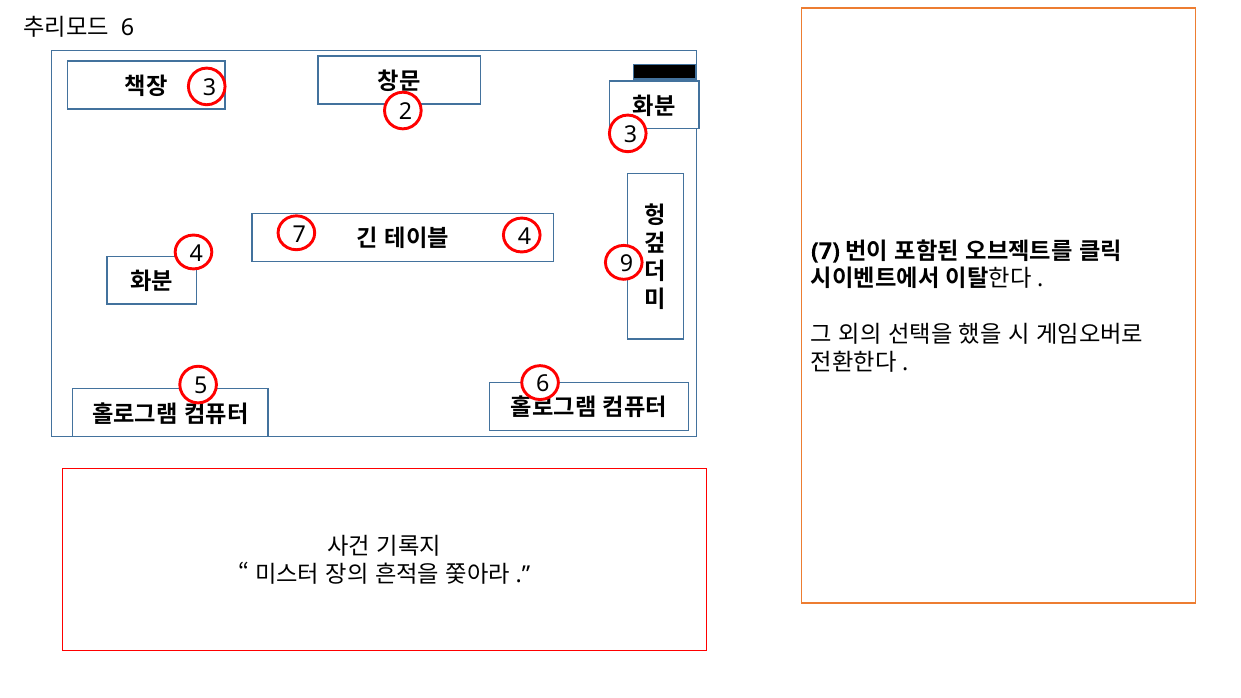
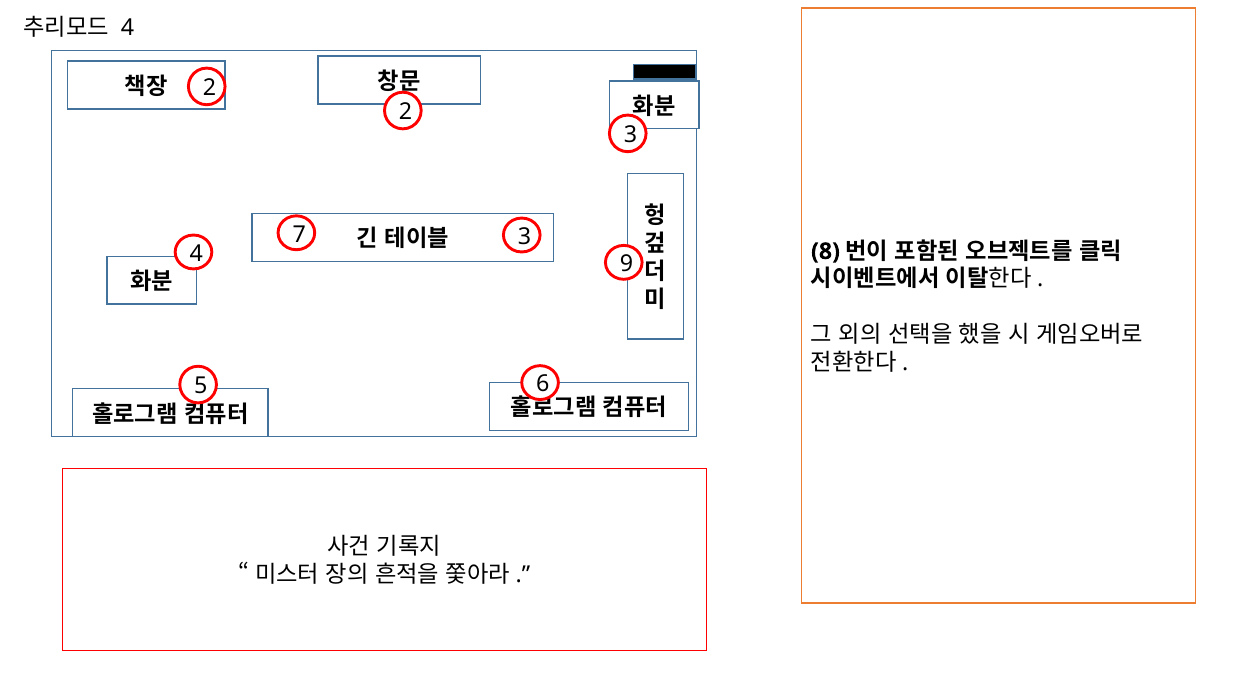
6: 6 -> 4 (128, 28)
3: 3 -> 2 (210, 88)
7 4: 4 -> 3 (525, 237)
7: 7 -> 8 (825, 251)
